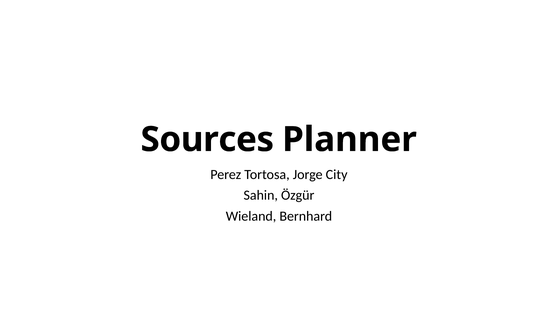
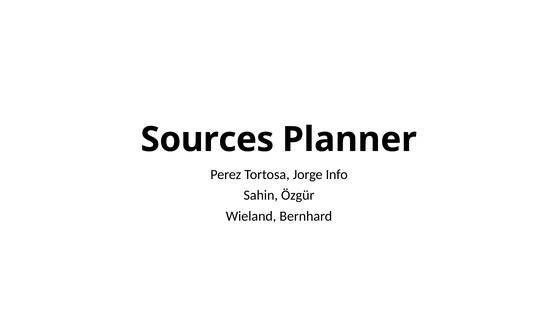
City: City -> Info (337, 174)
